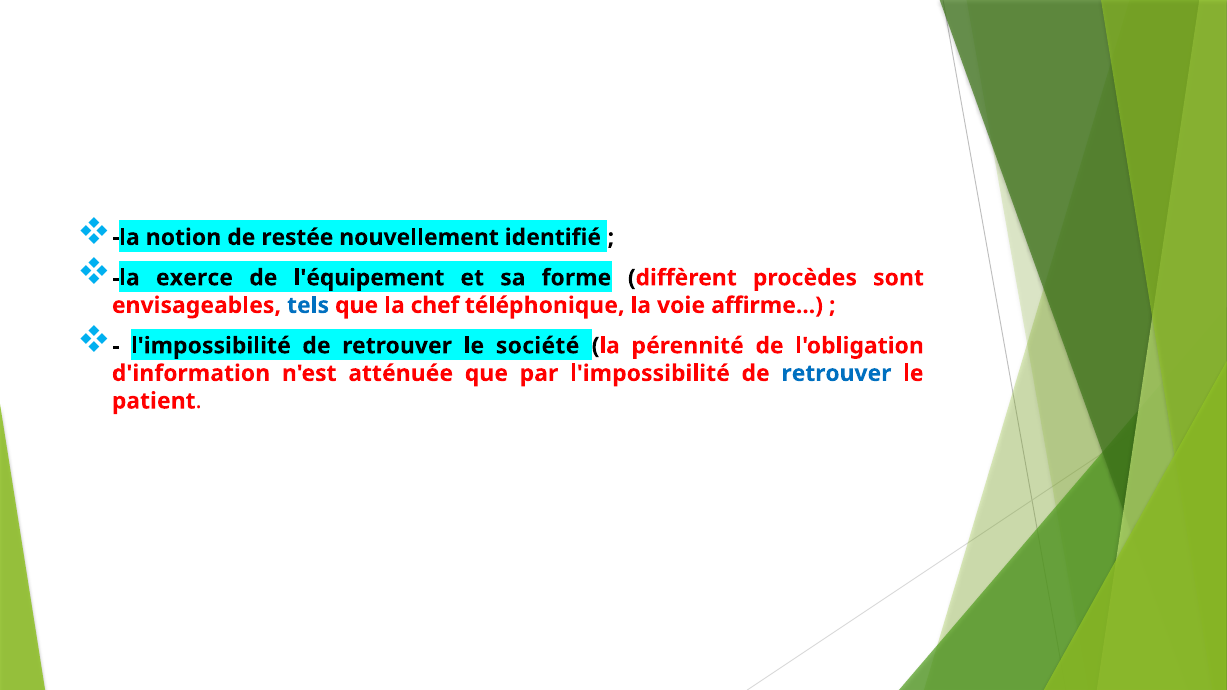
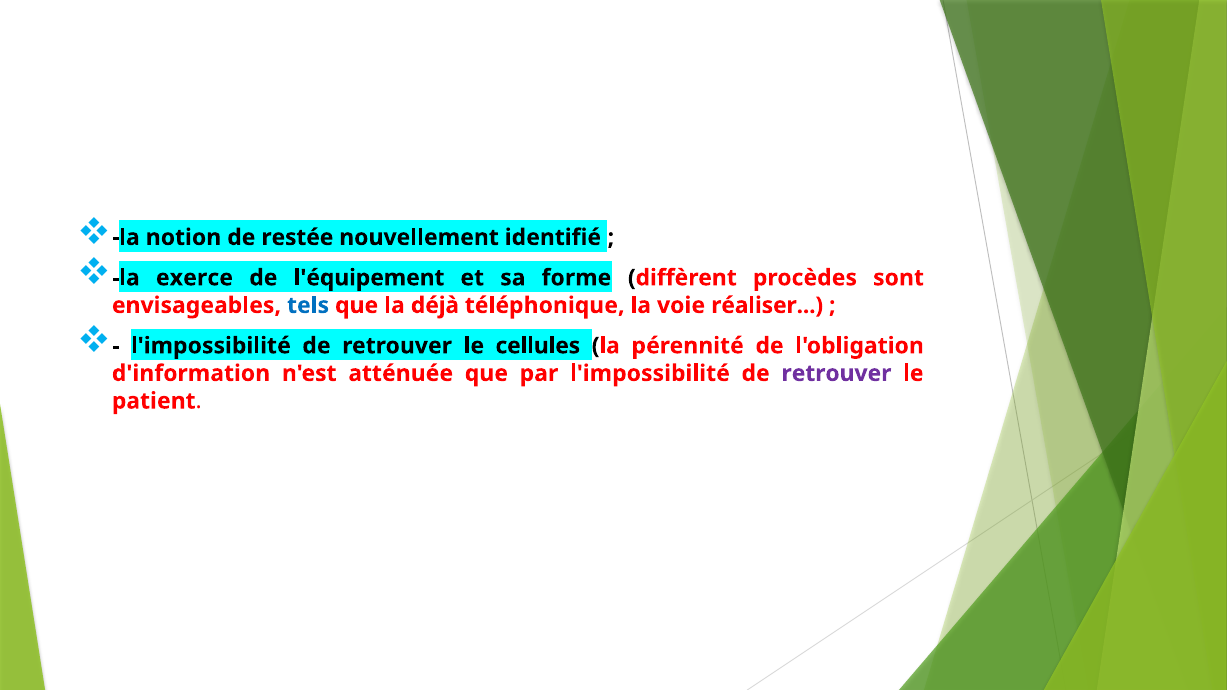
chef: chef -> déjà (435, 305)
affirme: affirme -> réaliser (767, 305)
société: société -> cellules (538, 346)
retrouver colour: blue -> purple (836, 373)
